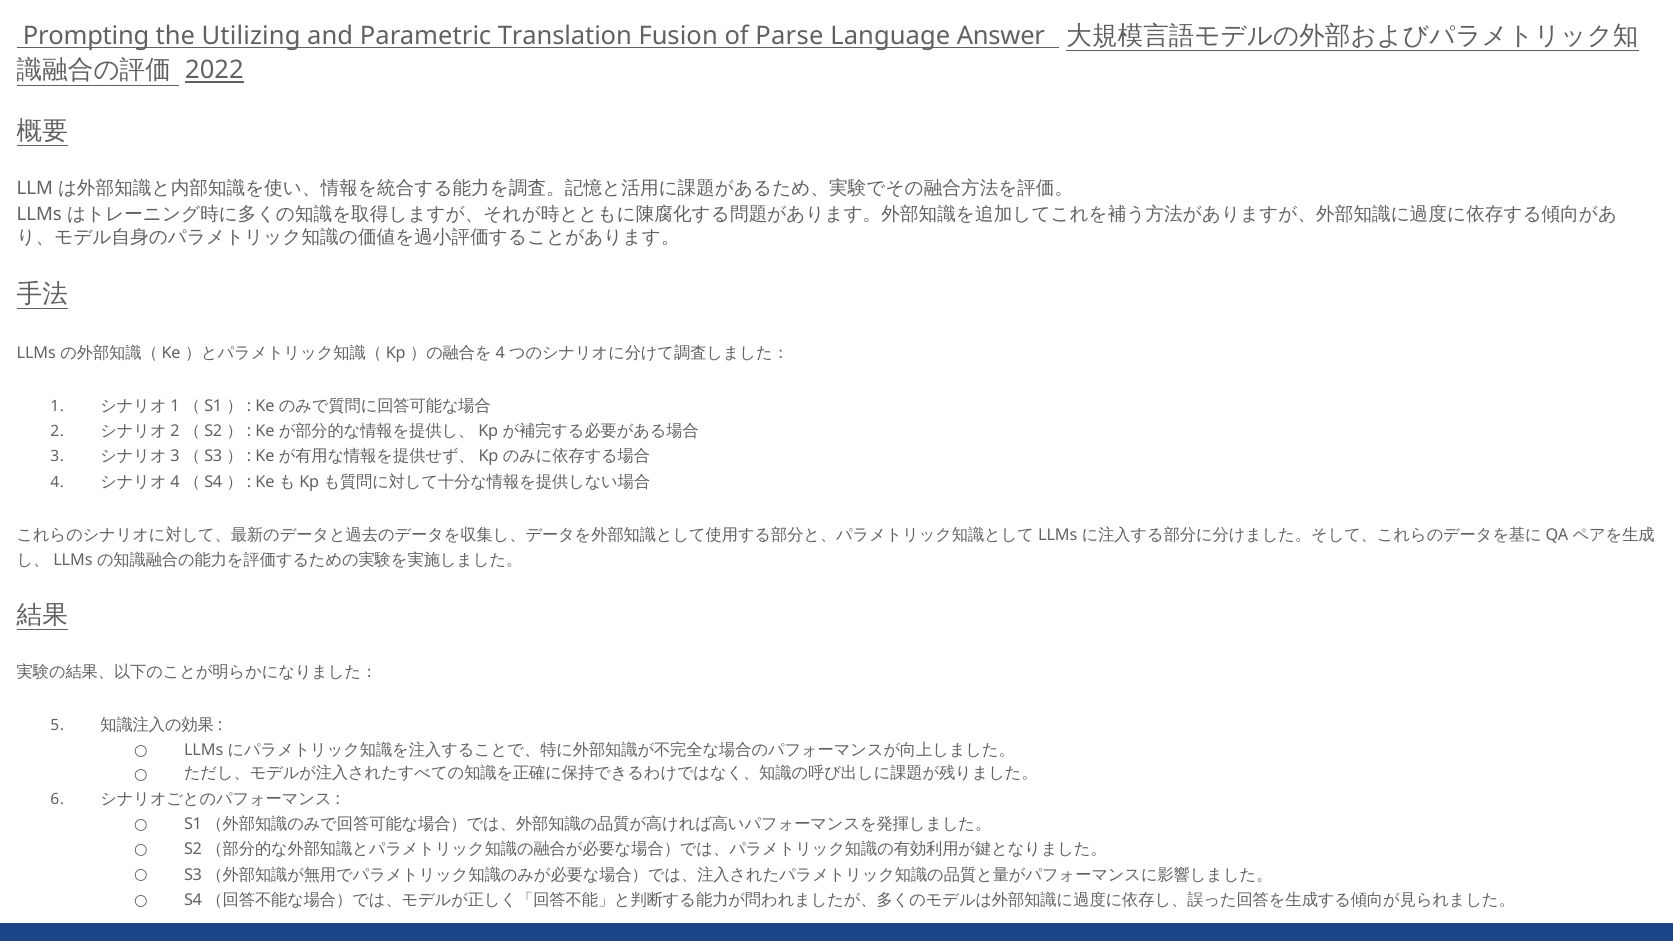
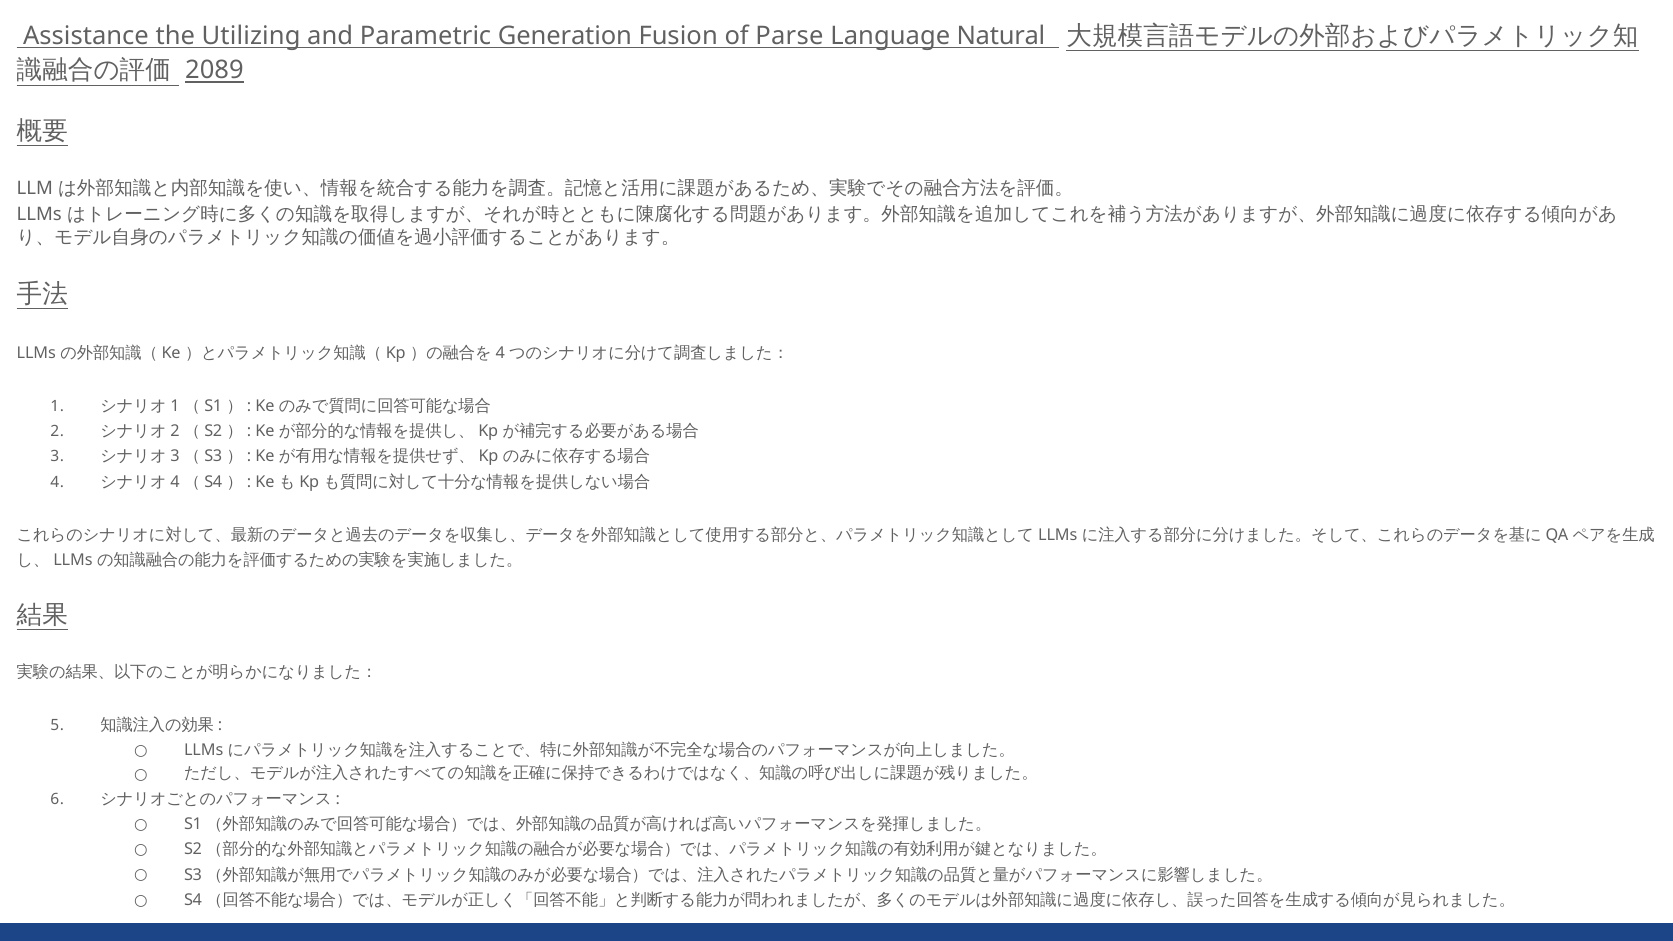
Prompting: Prompting -> Assistance (86, 36)
Translation: Translation -> Generation (565, 36)
Answer: Answer -> Natural (1001, 36)
2022: 2022 -> 2089 (214, 70)
